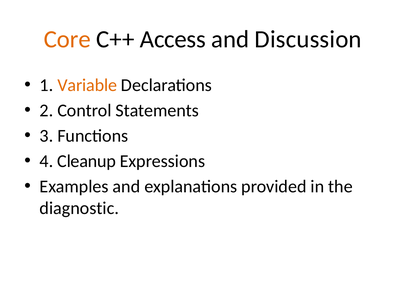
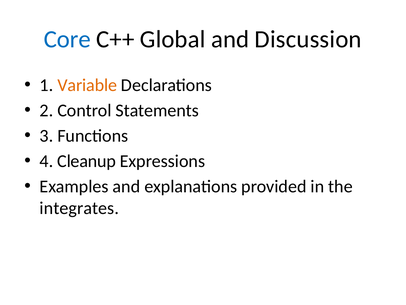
Core colour: orange -> blue (67, 39)
Access: Access -> Global (173, 39)
diagnostic: diagnostic -> integrates (79, 208)
